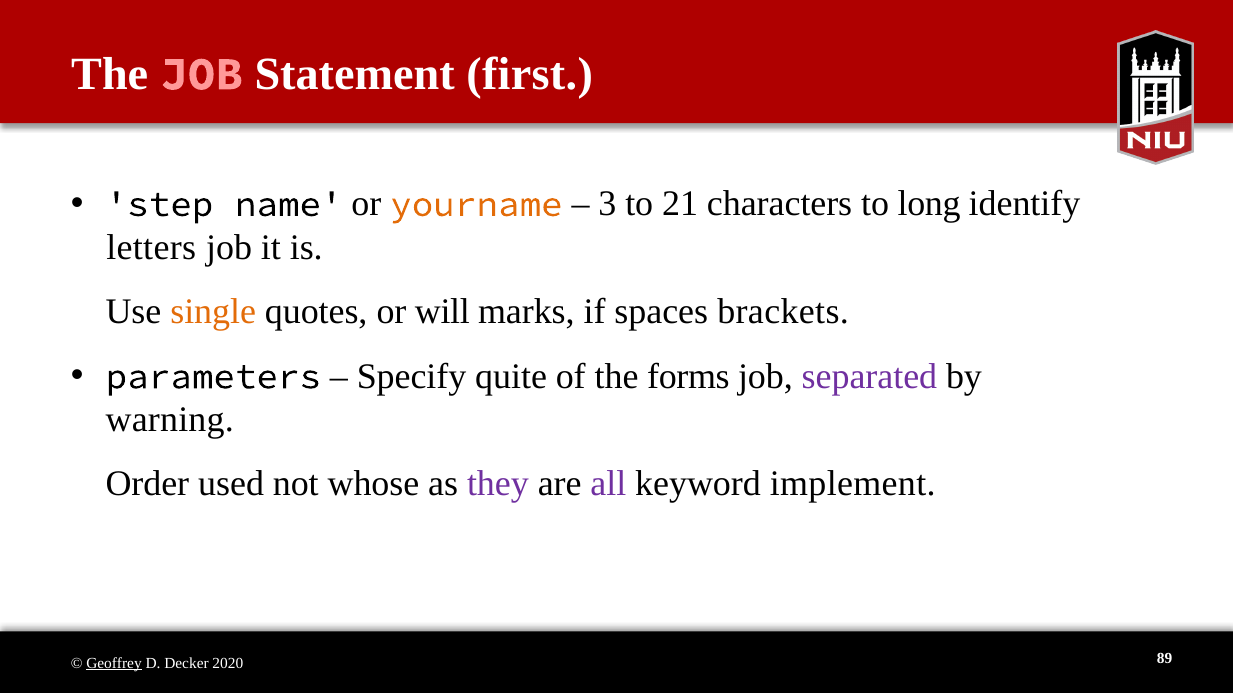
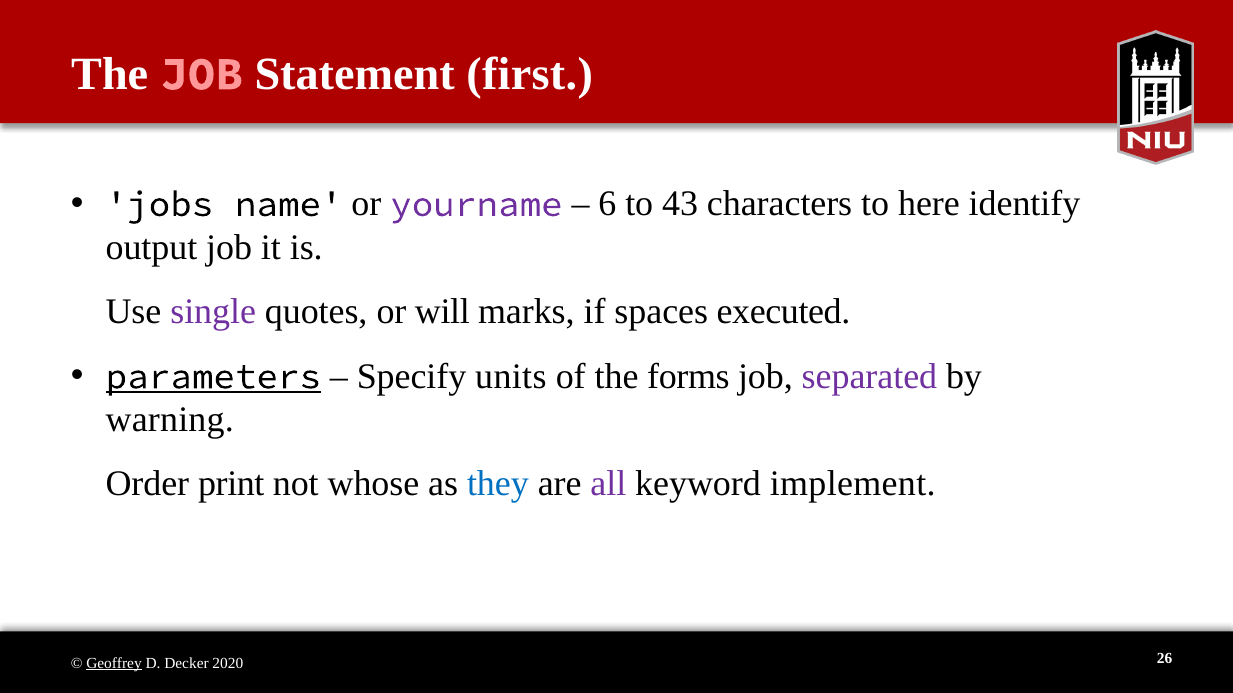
step: step -> jobs (159, 204)
yourname colour: orange -> purple (476, 204)
3: 3 -> 6 (607, 204)
21: 21 -> 43 (680, 204)
long: long -> here (929, 204)
letters: letters -> output (151, 247)
single colour: orange -> purple (213, 312)
brackets: brackets -> executed (783, 312)
parameters underline: none -> present (213, 377)
quite: quite -> units (511, 377)
used: used -> print (231, 485)
they colour: purple -> blue (498, 485)
89: 89 -> 26 (1165, 659)
